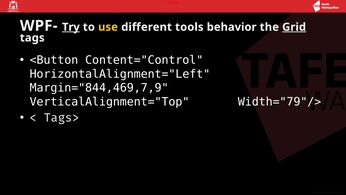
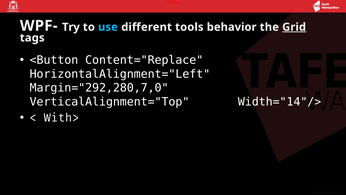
Try underline: present -> none (71, 27)
use colour: yellow -> light blue (108, 27)
Content="Control: Content="Control -> Content="Replace (144, 60)
Margin="844,469,7,9: Margin="844,469,7,9 -> Margin="292,280,7,0 (99, 88)
Width="79"/>: Width="79"/> -> Width="14"/> (280, 102)
</Tags>: </Tags> -> </With> (54, 118)
